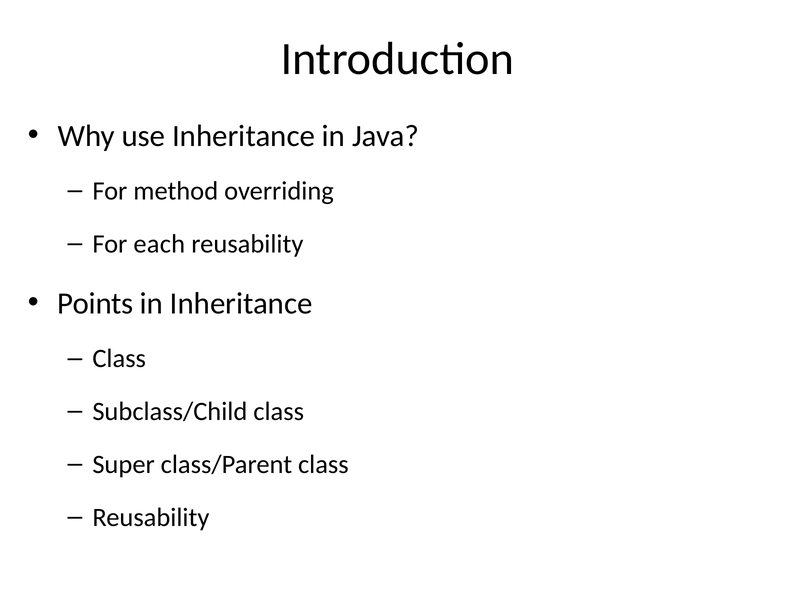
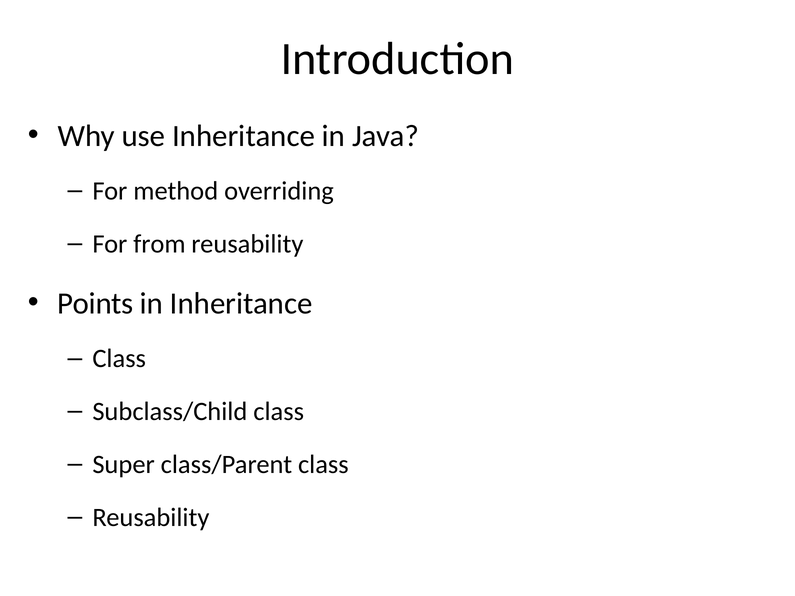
each: each -> from (159, 244)
